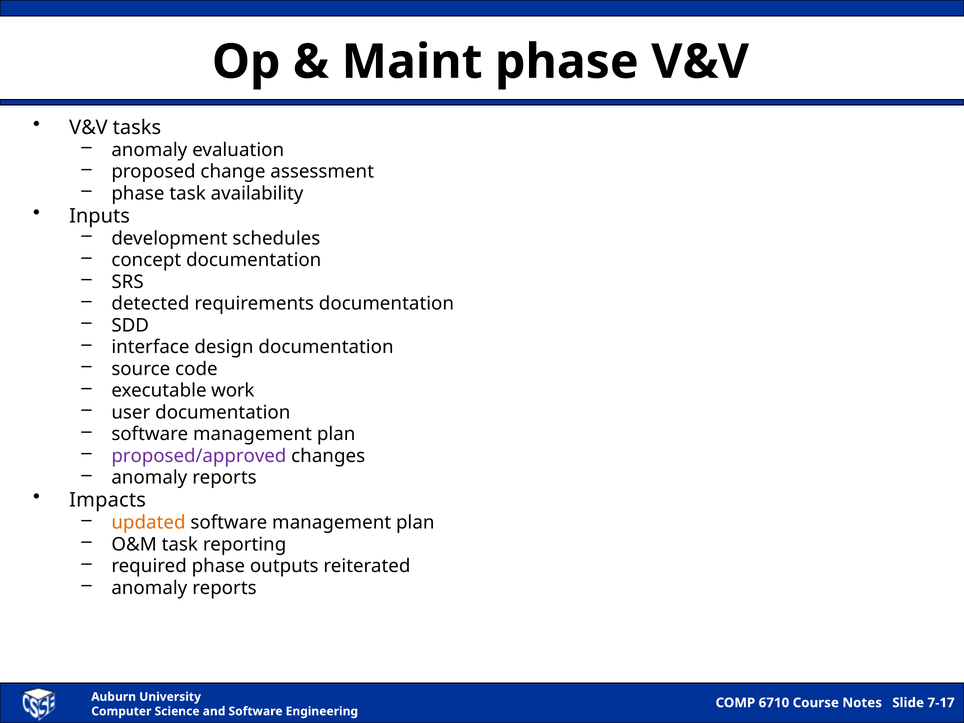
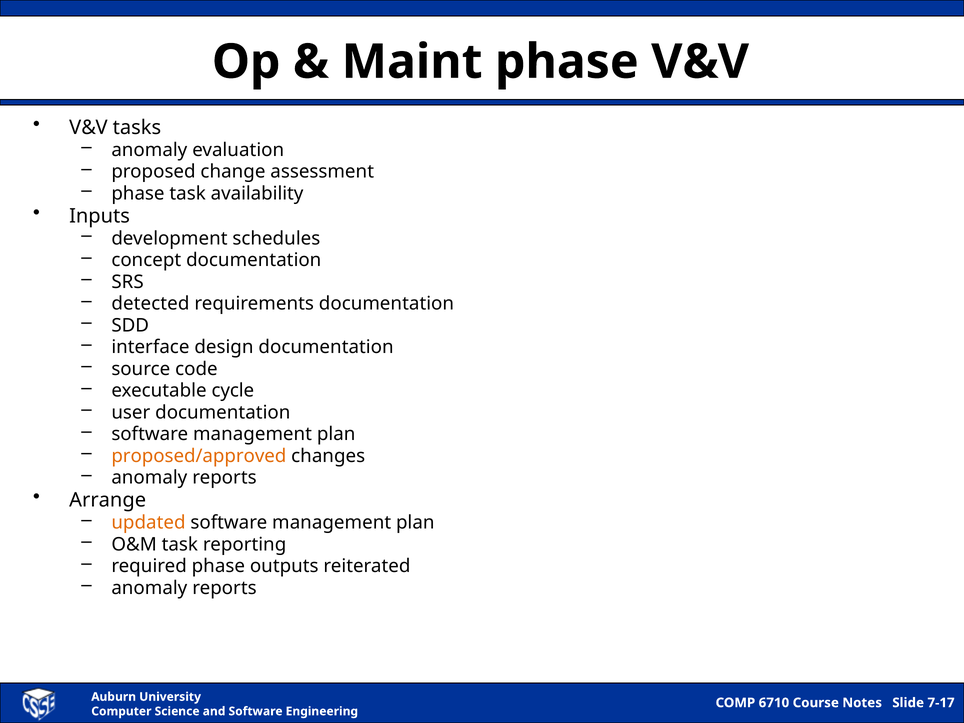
work: work -> cycle (233, 391)
proposed/approved colour: purple -> orange (199, 456)
Impacts: Impacts -> Arrange (108, 500)
